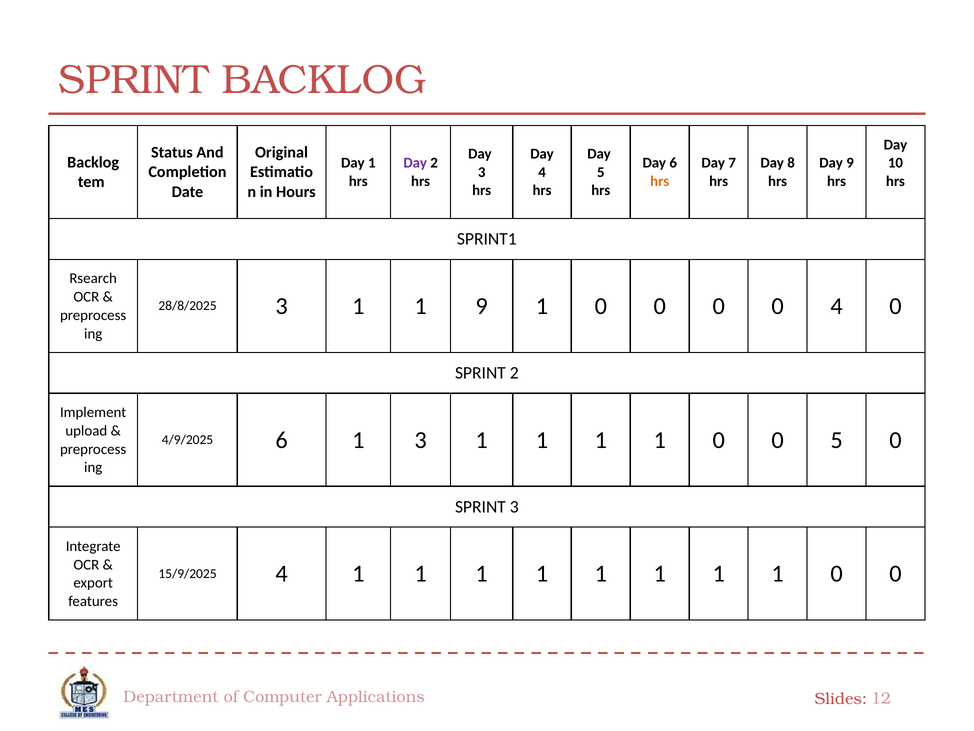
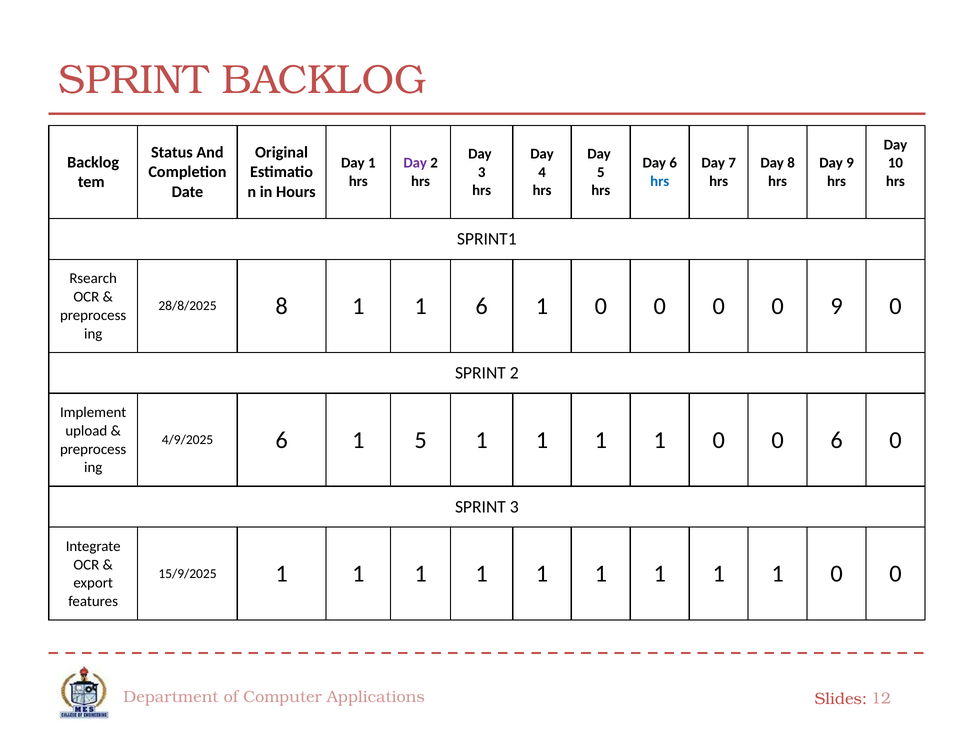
hrs colour: orange -> blue (660, 181)
28/8/2025 3: 3 -> 8 (282, 306)
1 9: 9 -> 6 (482, 306)
0 4: 4 -> 9 (837, 306)
1 3: 3 -> 5 (421, 440)
0 5: 5 -> 6 (837, 440)
15/9/2025 4: 4 -> 1 (282, 574)
